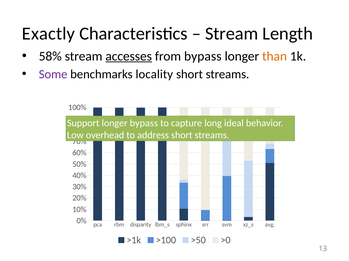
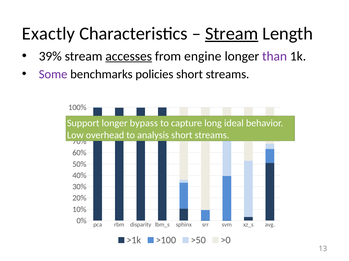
Stream underline: none -> present (232, 34)
58%: 58% -> 39% (50, 56)
from bypass: bypass -> engine (203, 56)
than colour: orange -> purple (275, 56)
locality: locality -> policies (154, 74)
address: address -> analysis (153, 135)
